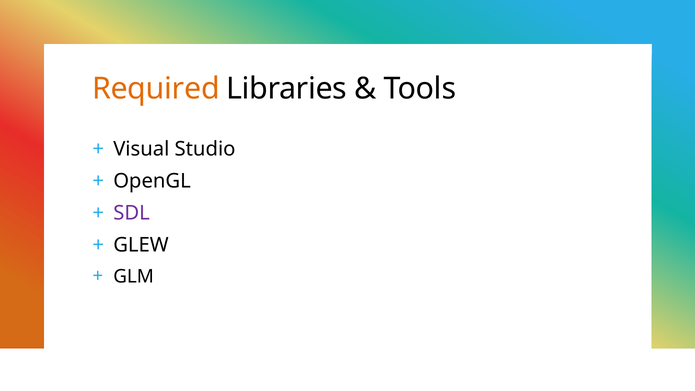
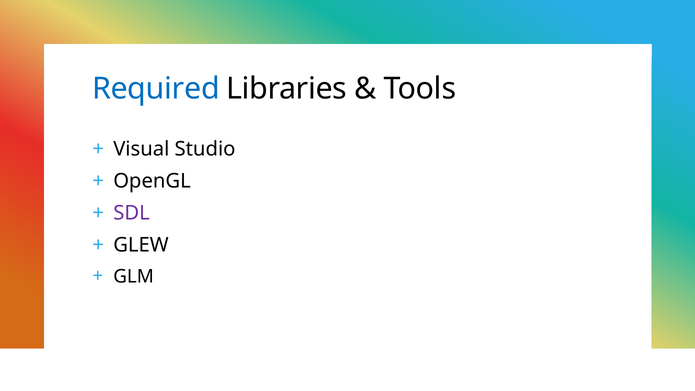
Required colour: orange -> blue (156, 89)
